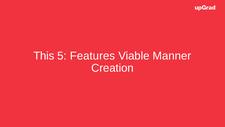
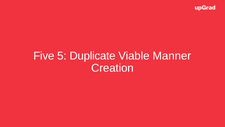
This: This -> Five (44, 56)
Features: Features -> Duplicate (93, 56)
